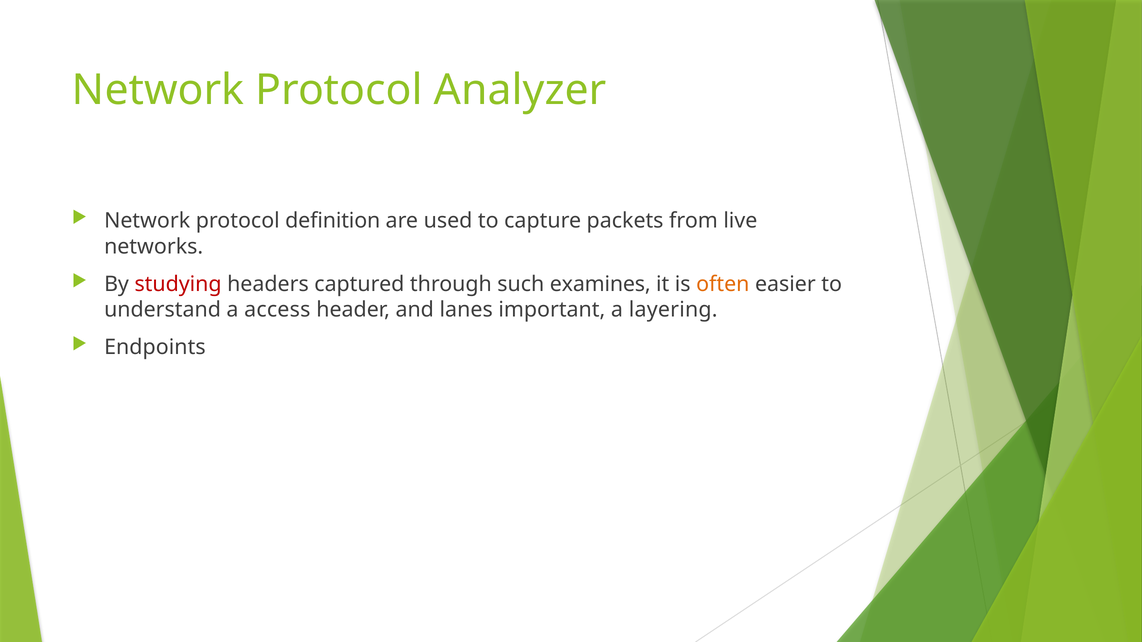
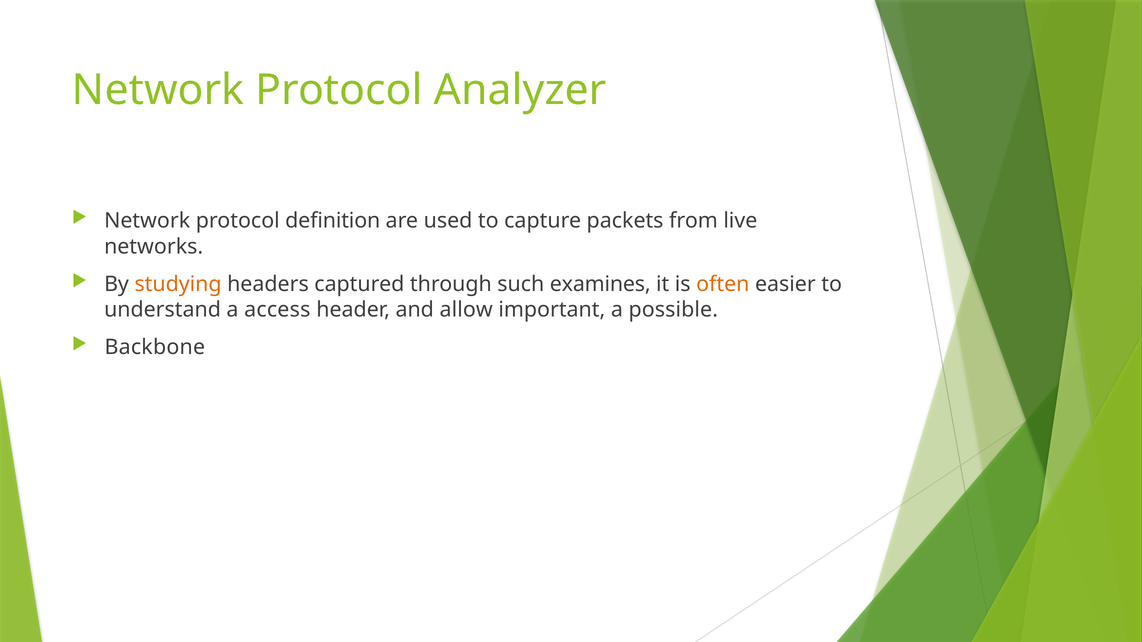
studying colour: red -> orange (178, 284)
lanes: lanes -> allow (466, 310)
layering: layering -> possible (673, 310)
Endpoints: Endpoints -> Backbone (155, 348)
